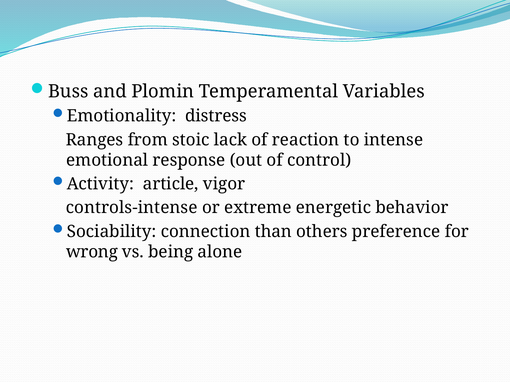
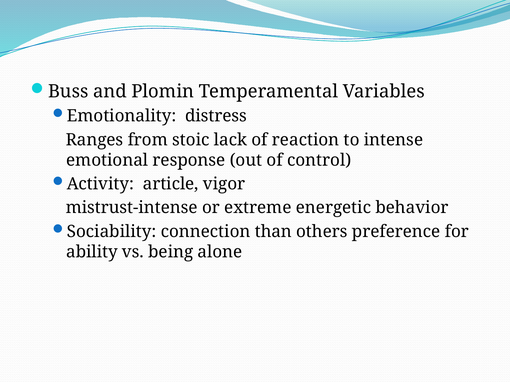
controls-intense: controls-intense -> mistrust-intense (132, 208)
wrong: wrong -> ability (92, 252)
